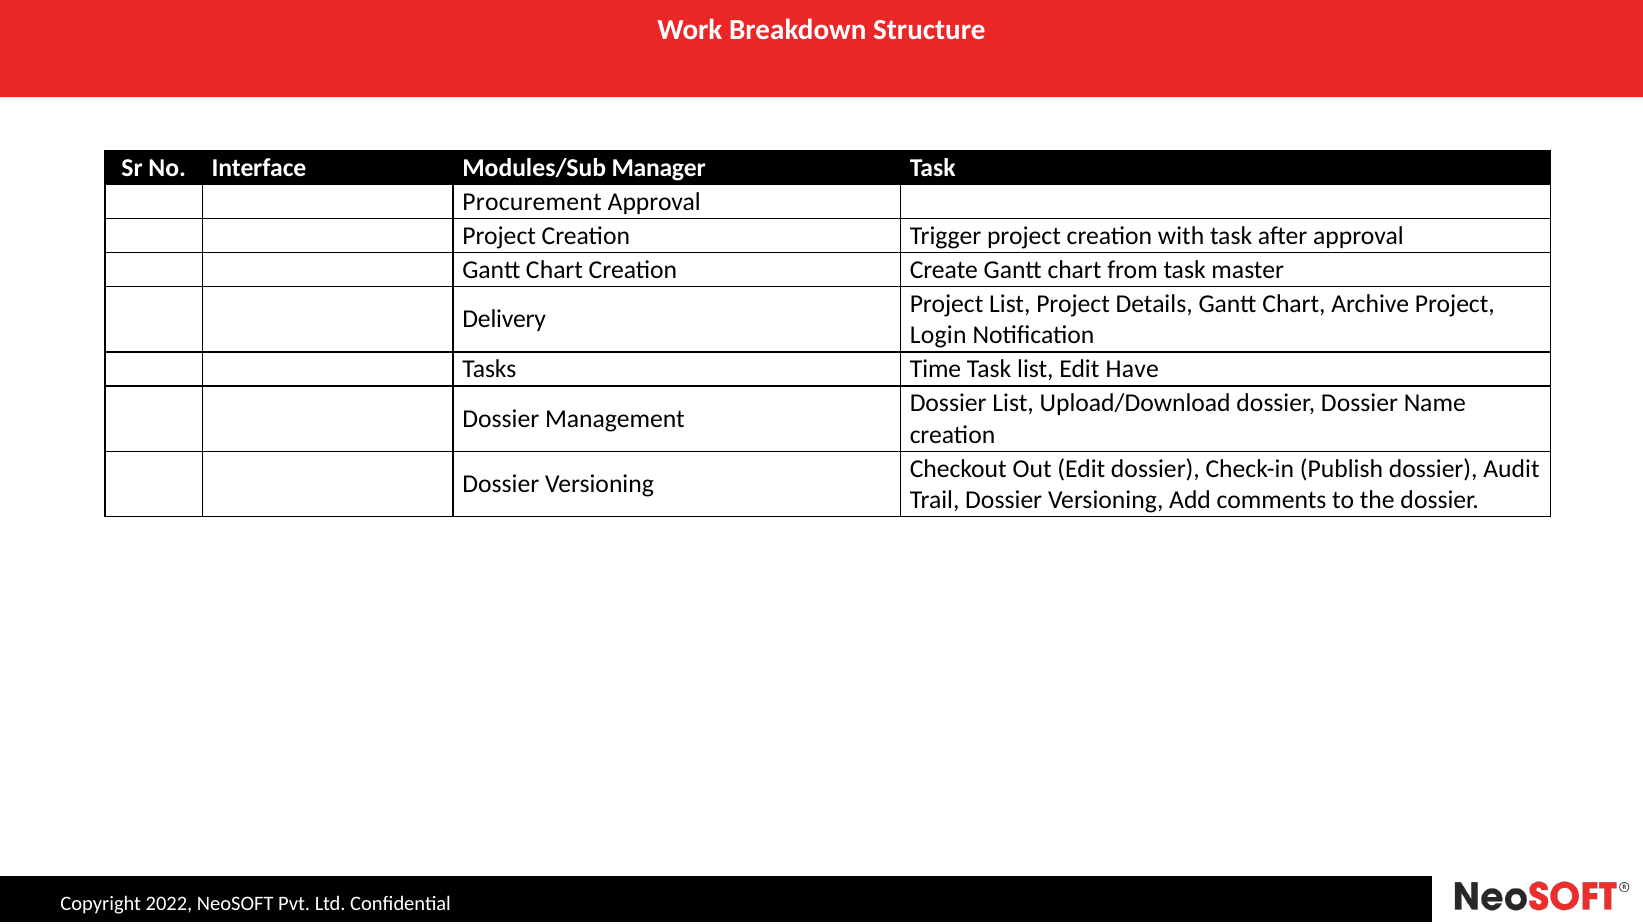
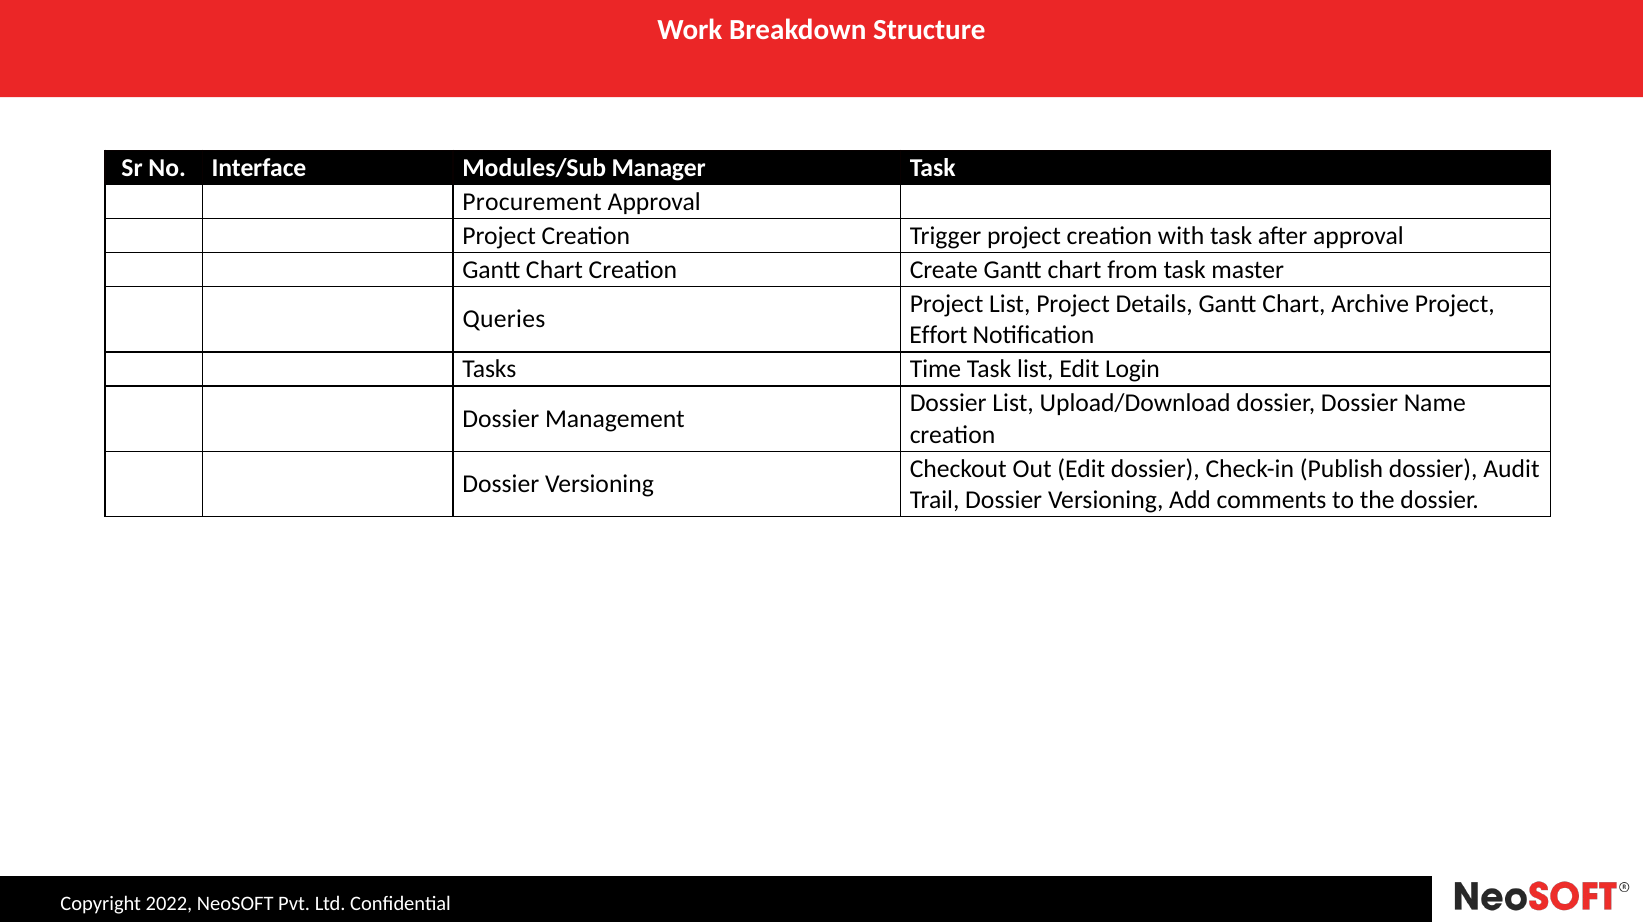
Delivery: Delivery -> Queries (504, 319)
Login: Login -> Effort (938, 335)
Have: Have -> Login (1132, 369)
